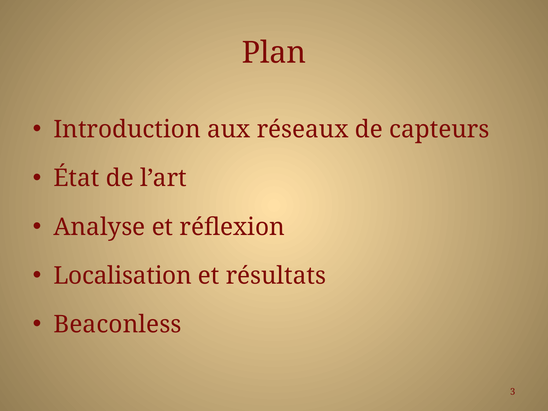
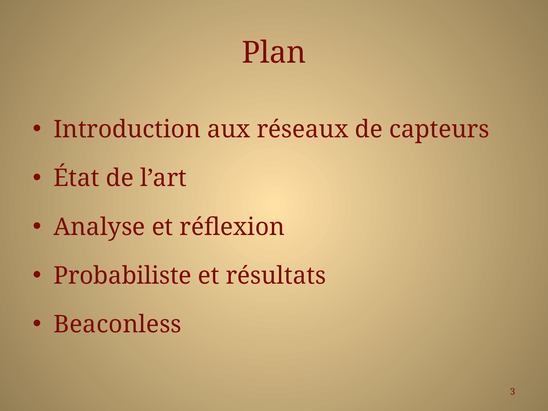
Localisation: Localisation -> Probabiliste (123, 276)
